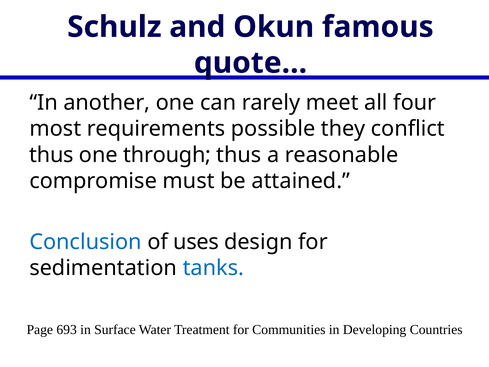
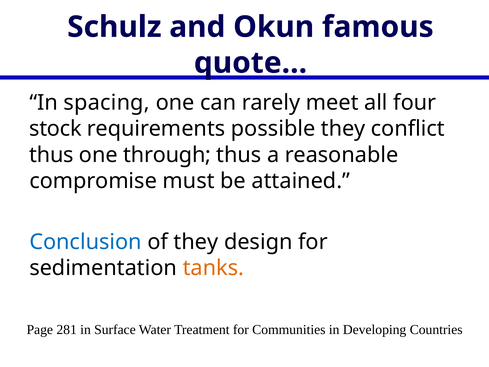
another: another -> spacing (107, 103)
most: most -> stock (55, 129)
of uses: uses -> they (196, 242)
tanks colour: blue -> orange (213, 268)
693: 693 -> 281 (67, 329)
